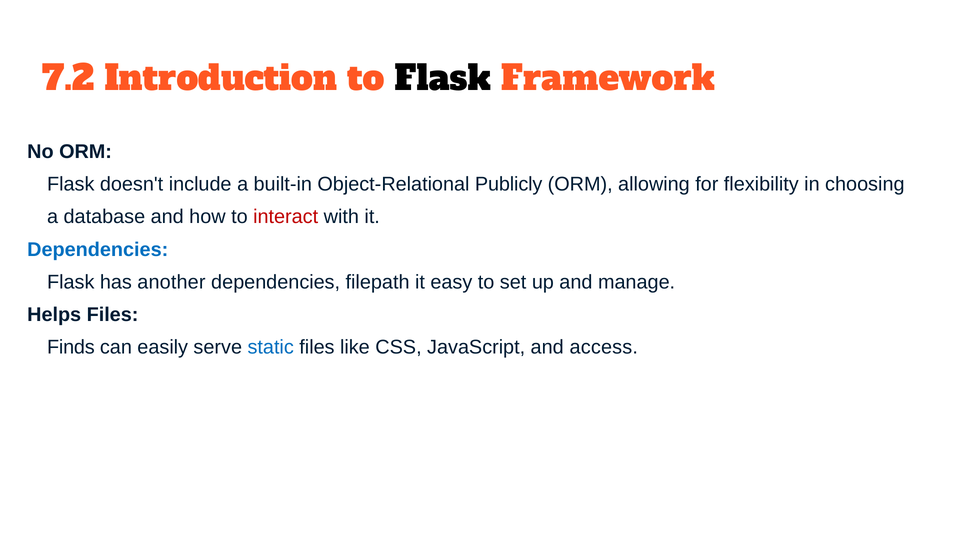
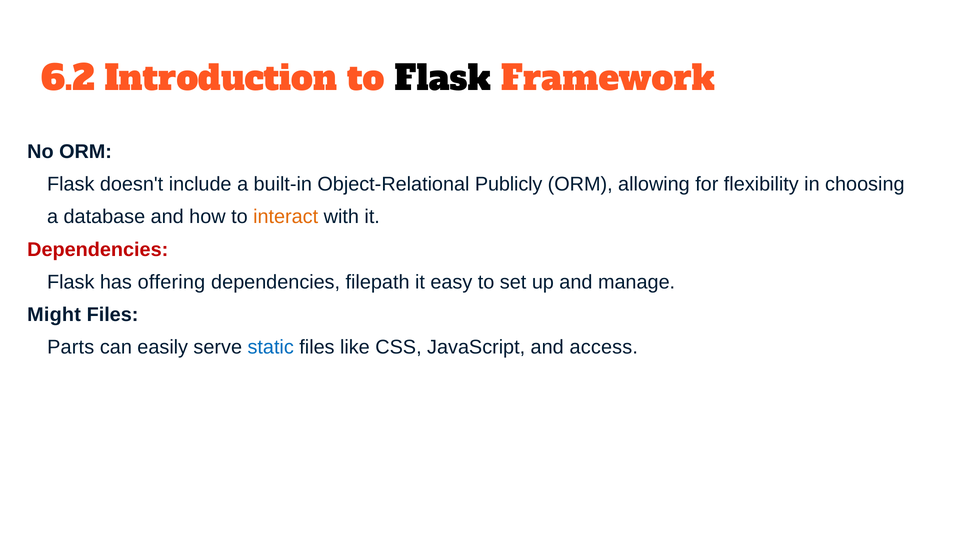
7.2: 7.2 -> 6.2 (68, 79)
interact colour: red -> orange (286, 217)
Dependencies colour: blue -> red (98, 250)
another: another -> offering (171, 282)
Helps: Helps -> Might (54, 315)
Finds: Finds -> Parts (71, 347)
